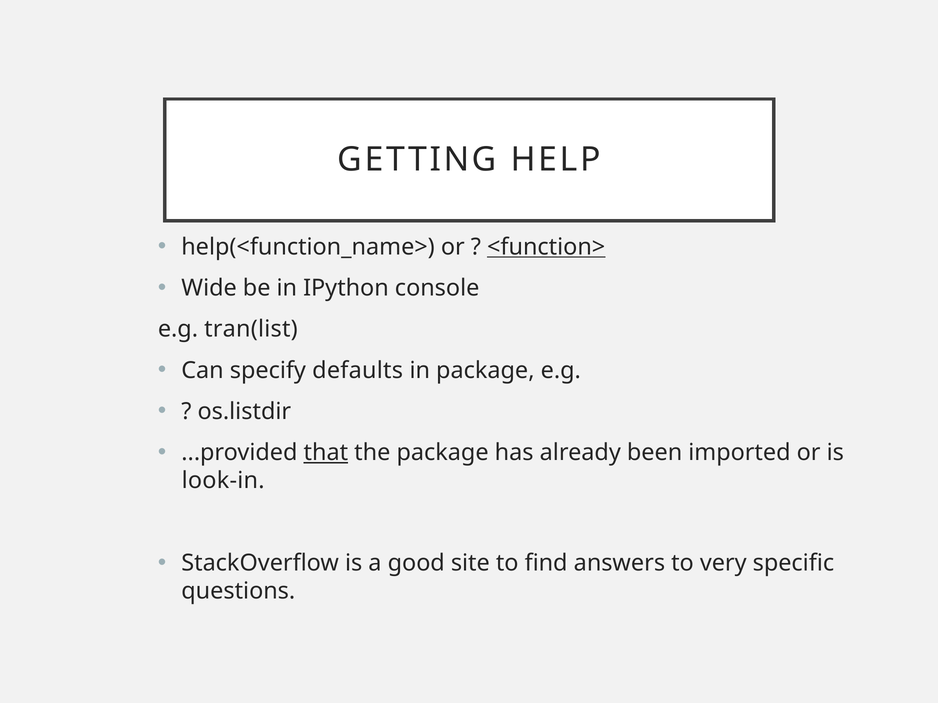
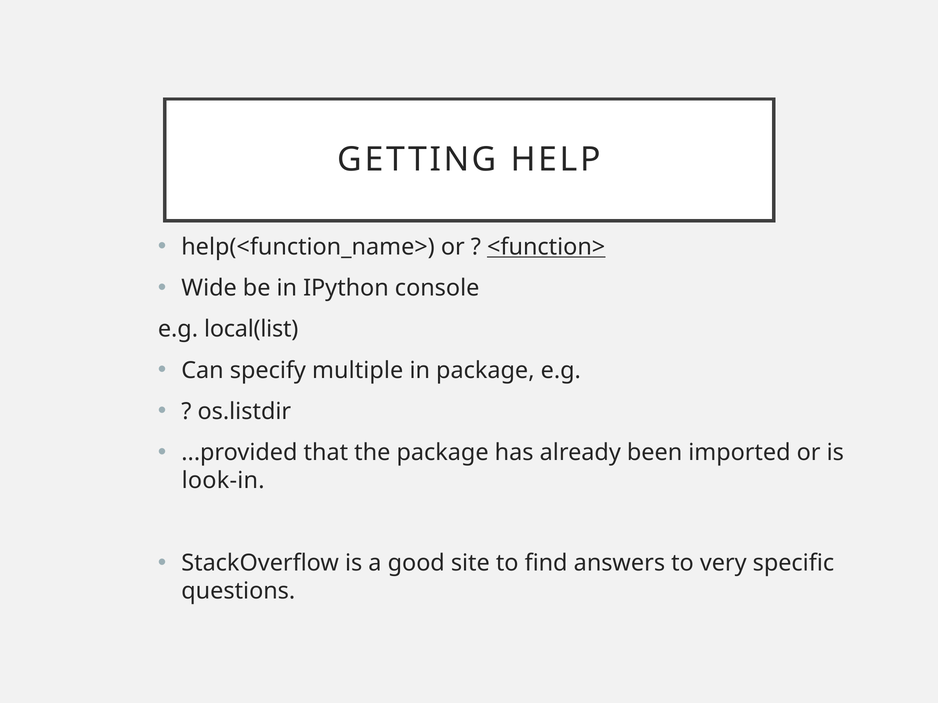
tran(list: tran(list -> local(list (251, 329)
defaults: defaults -> multiple (358, 371)
that underline: present -> none (326, 453)
